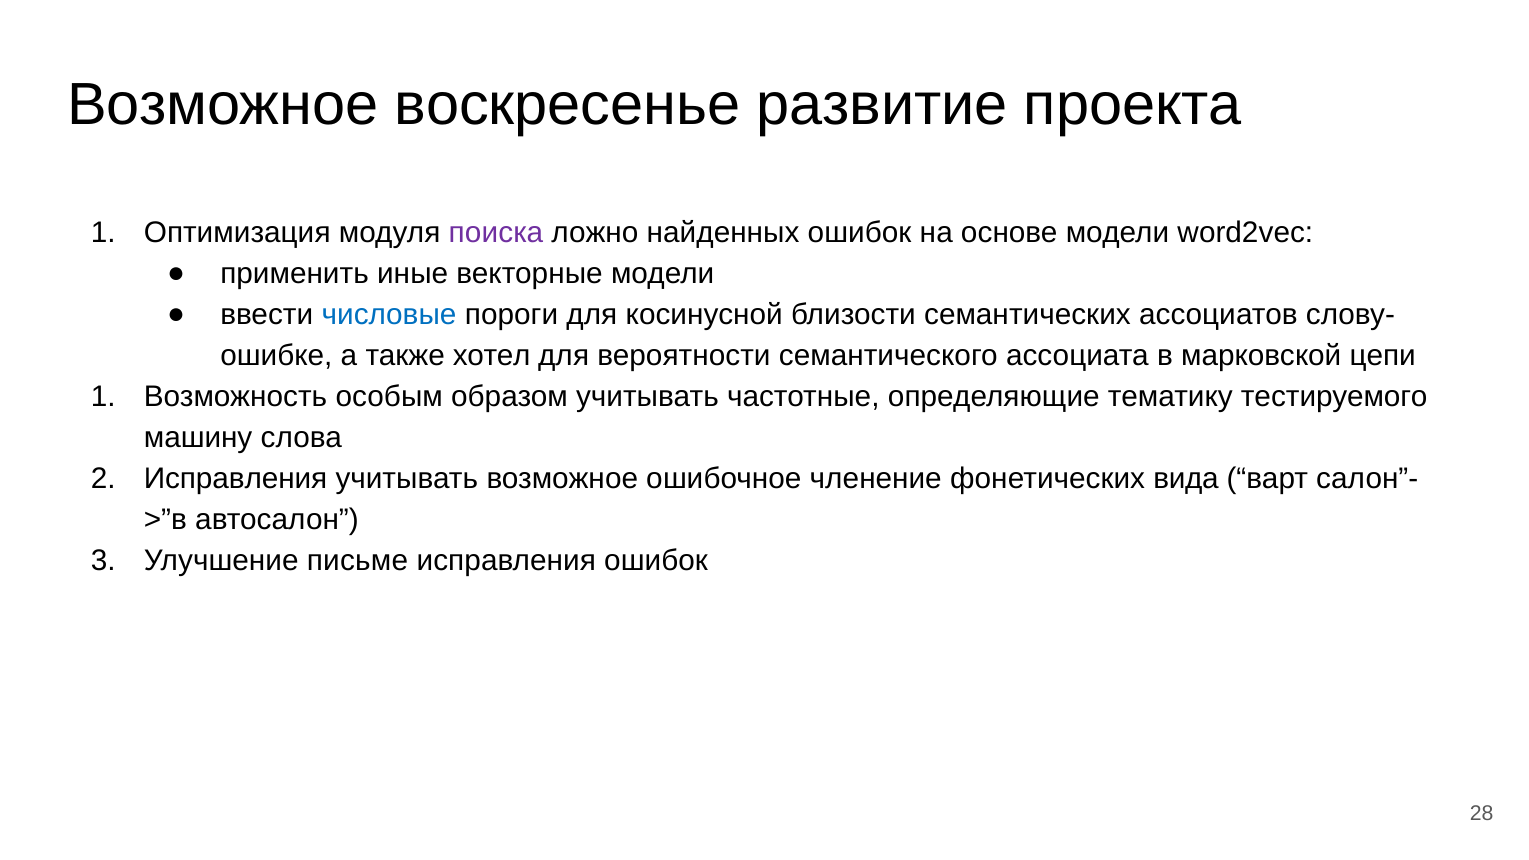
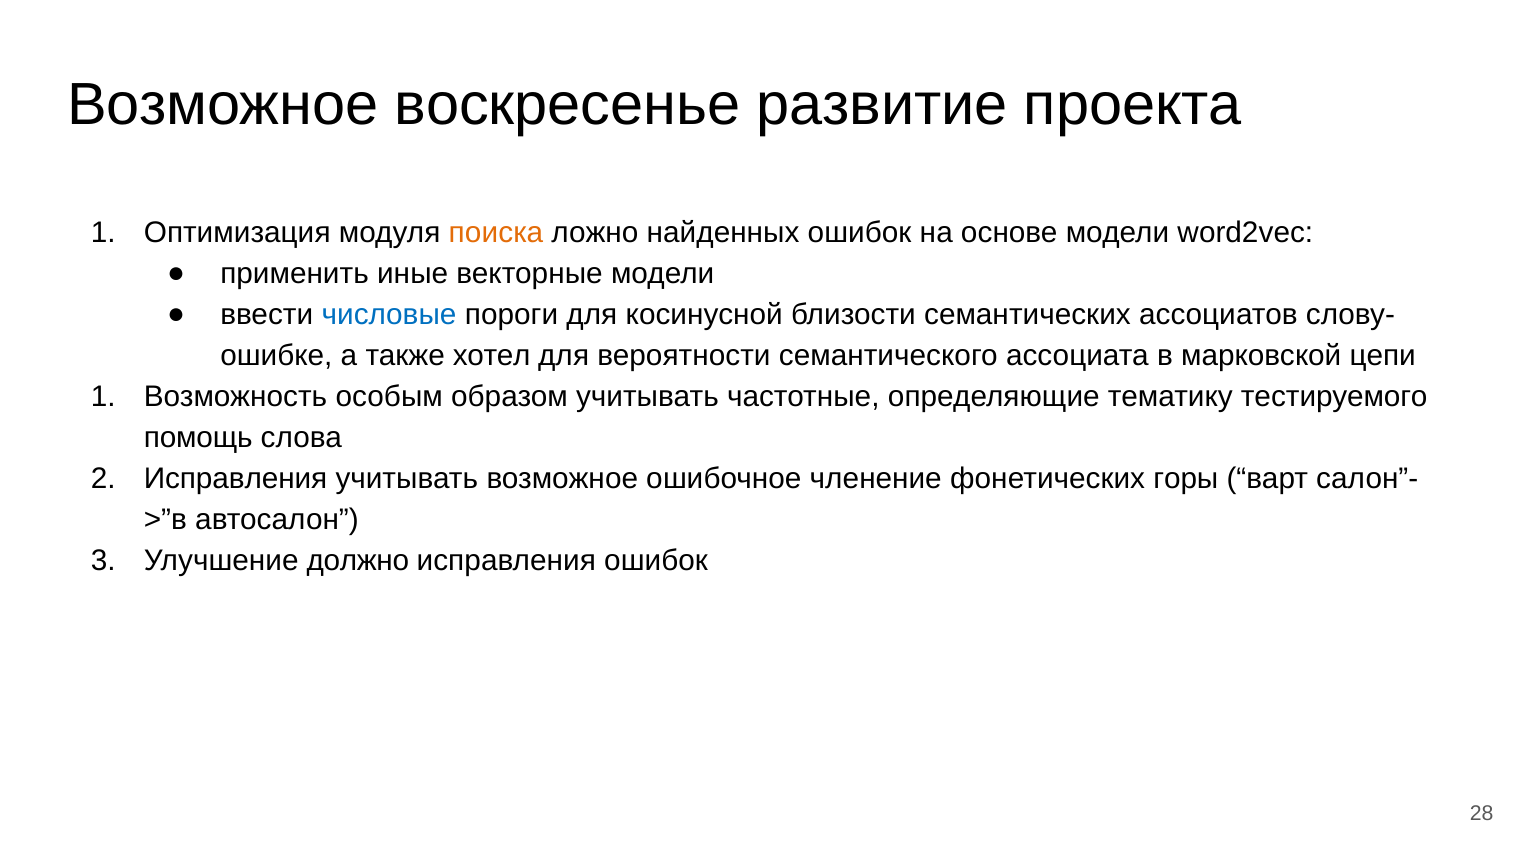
поиска colour: purple -> orange (496, 233)
машину: машину -> помощь (198, 438)
вида: вида -> горы (1186, 479)
письме: письме -> должно (358, 561)
